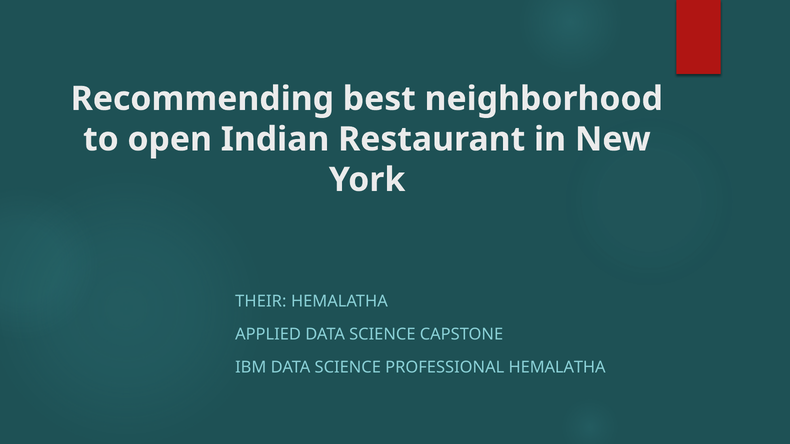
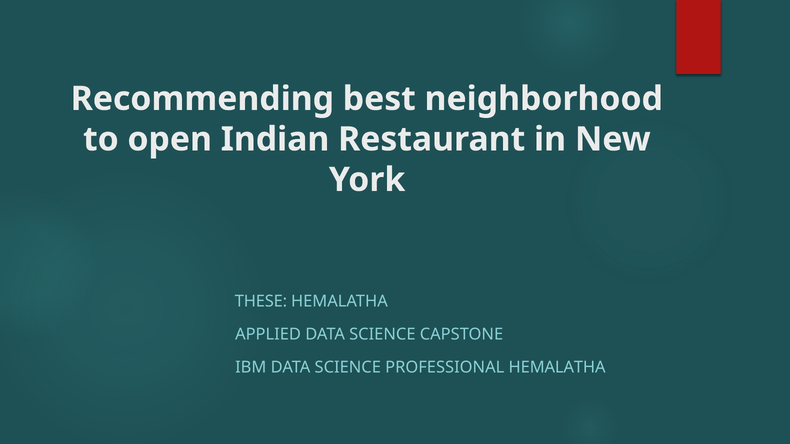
THEIR: THEIR -> THESE (261, 302)
